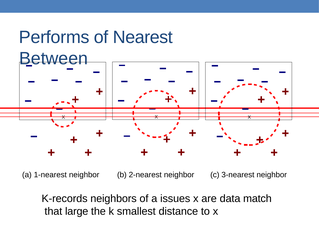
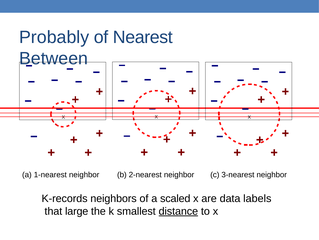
Performs: Performs -> Probably (54, 37)
issues: issues -> scaled (175, 198)
match: match -> labels (257, 198)
distance underline: none -> present (178, 211)
